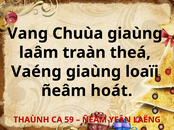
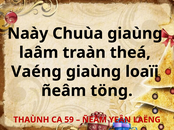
Vang: Vang -> Naày (28, 34)
hoát: hoát -> töng (111, 91)
